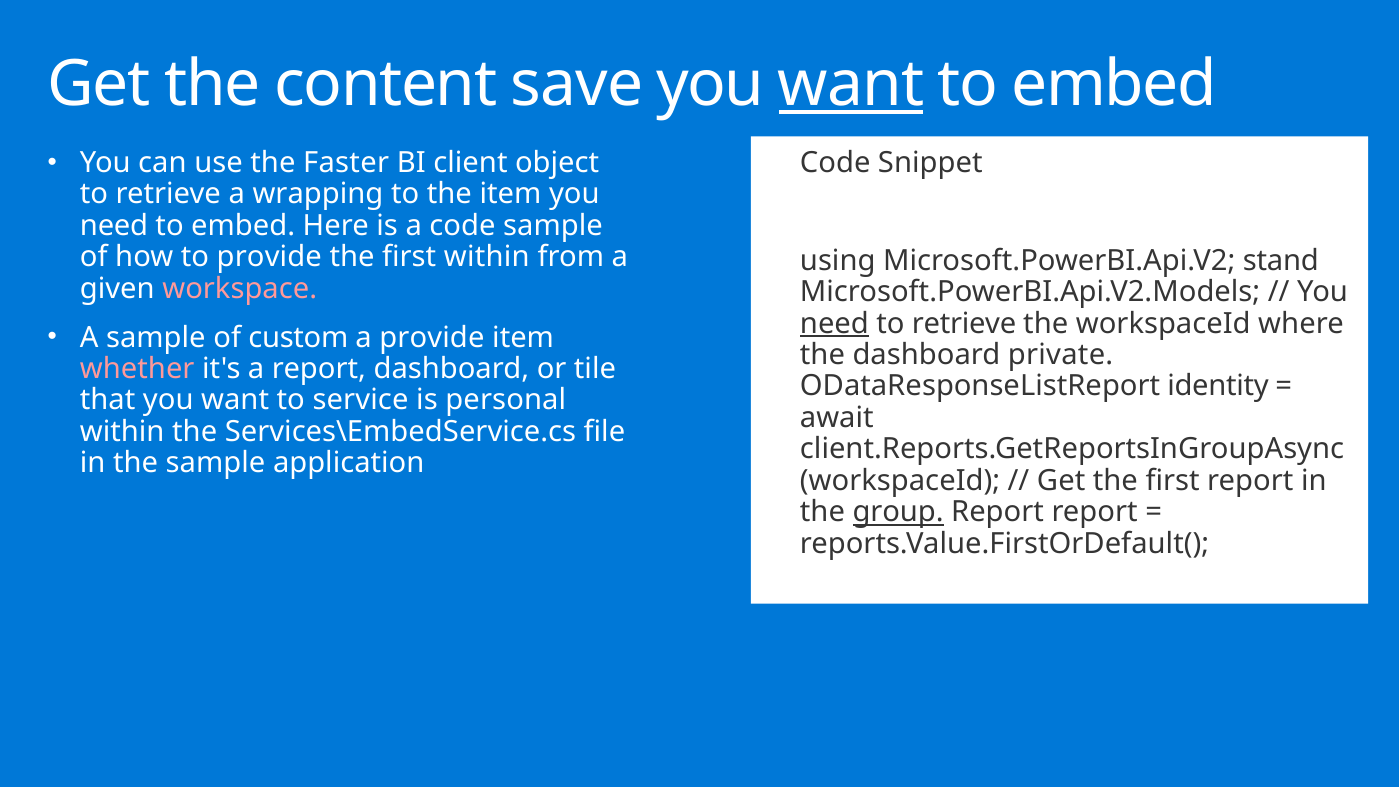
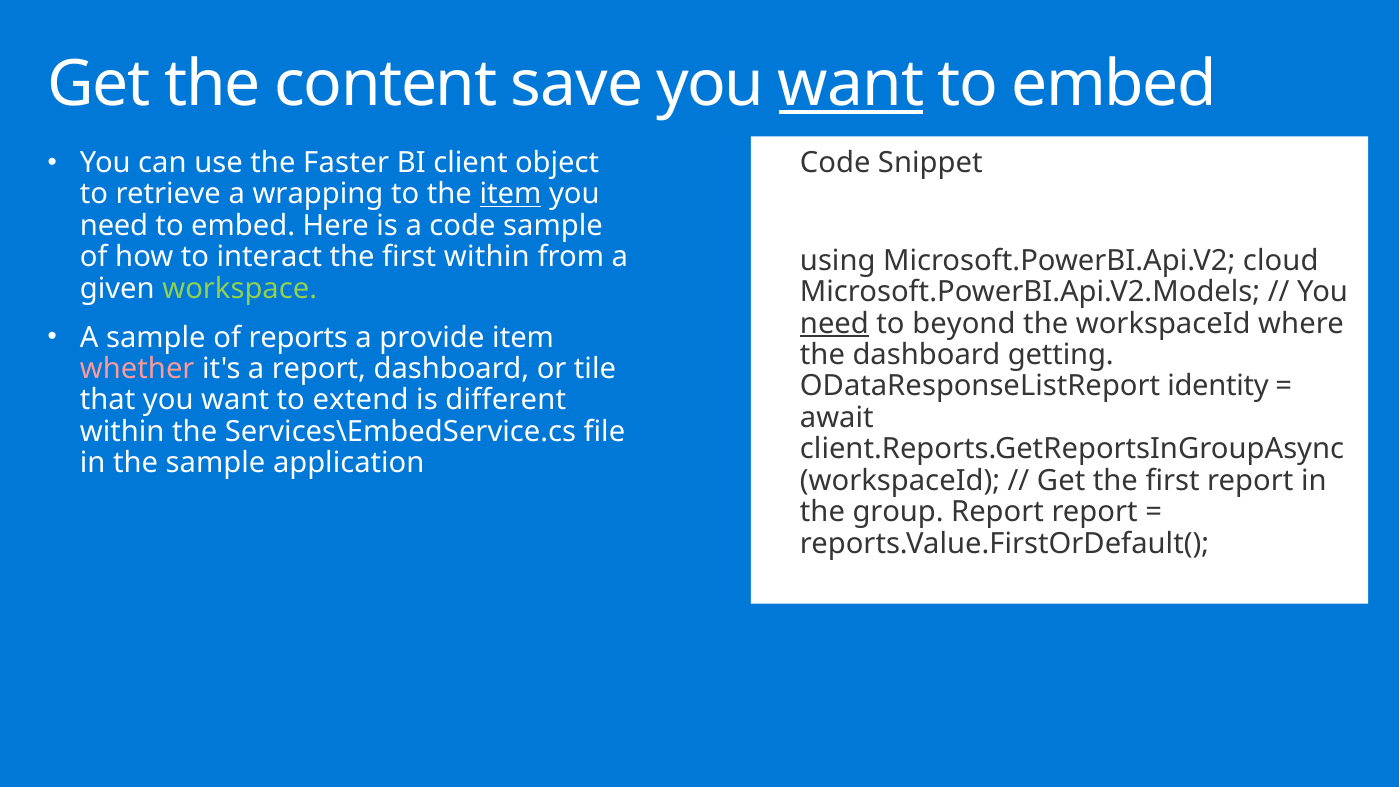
item underline: none -> present (510, 194)
stand: stand -> cloud (1281, 260)
to provide: provide -> interact (269, 257)
workspace colour: pink -> light green (240, 288)
retrieve: retrieve -> beyond (964, 323)
custom: custom -> reports (298, 337)
private: private -> getting (1061, 355)
service: service -> extend (360, 400)
personal: personal -> different (506, 400)
group underline: present -> none (898, 512)
